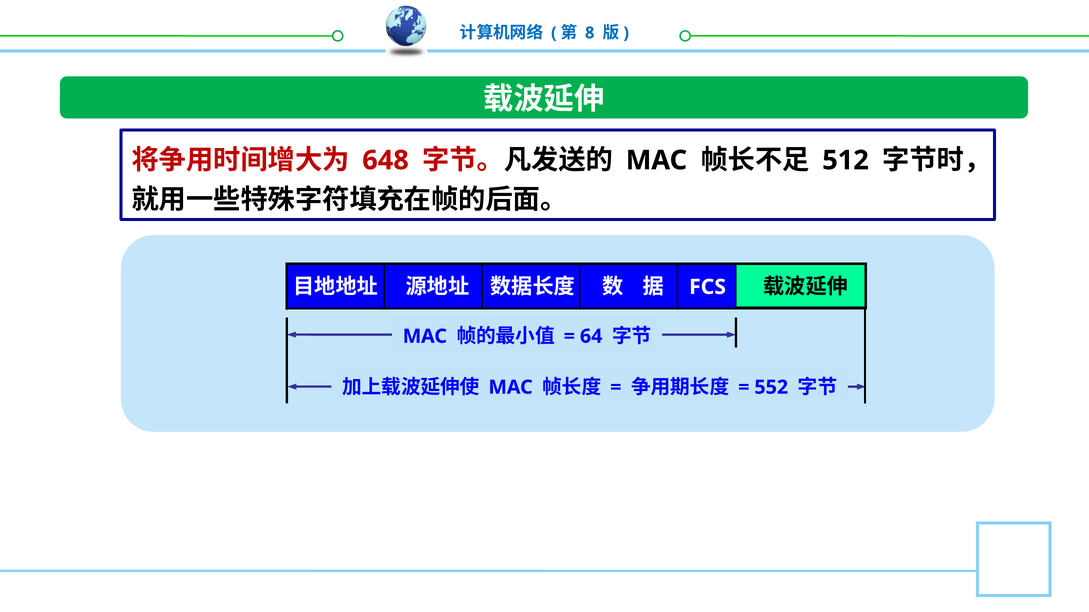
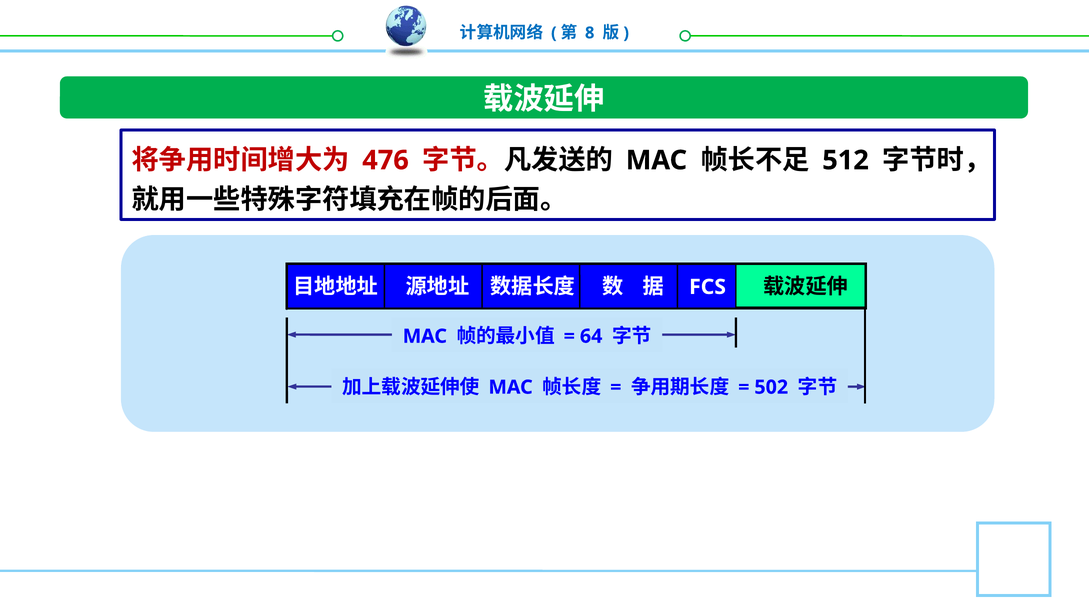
648: 648 -> 476 (386, 160)
552: 552 -> 502 (771, 388)
